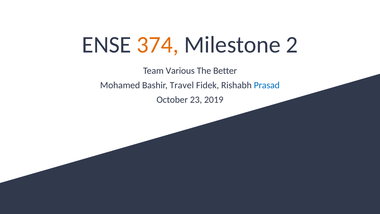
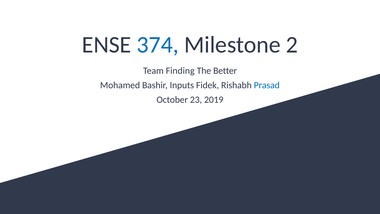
374 colour: orange -> blue (158, 45)
Various: Various -> Finding (180, 71)
Travel: Travel -> Inputs (182, 85)
